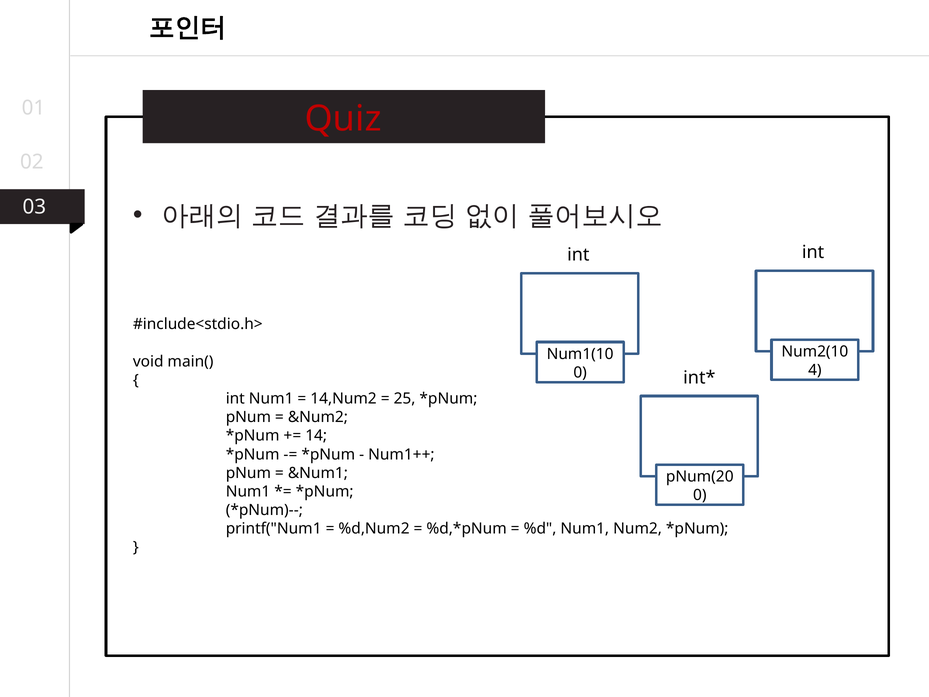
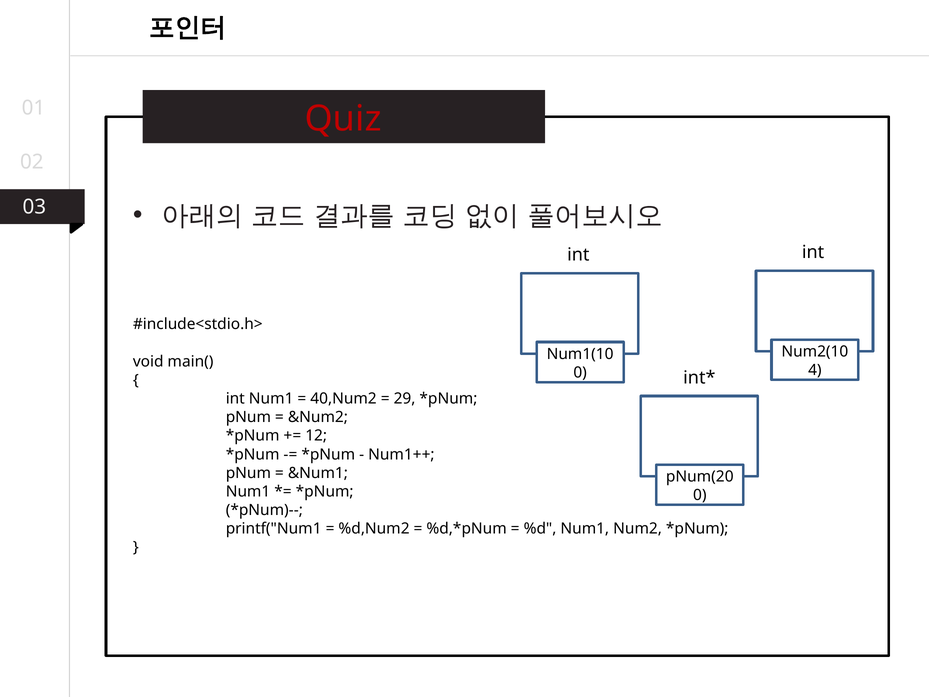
14,Num2: 14,Num2 -> 40,Num2 (344, 398)
25: 25 -> 29 (405, 398)
14: 14 -> 12 (316, 436)
